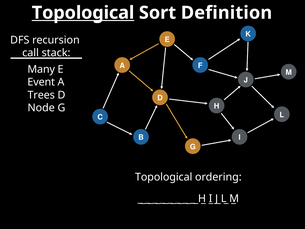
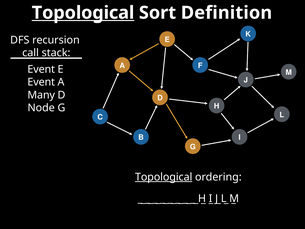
Many: Many -> Event (41, 69)
Trees: Trees -> Many (41, 95)
Topological underline: none -> present (164, 177)
